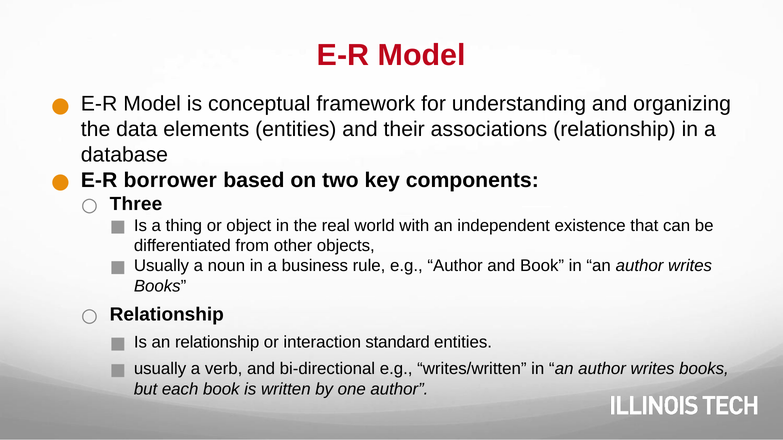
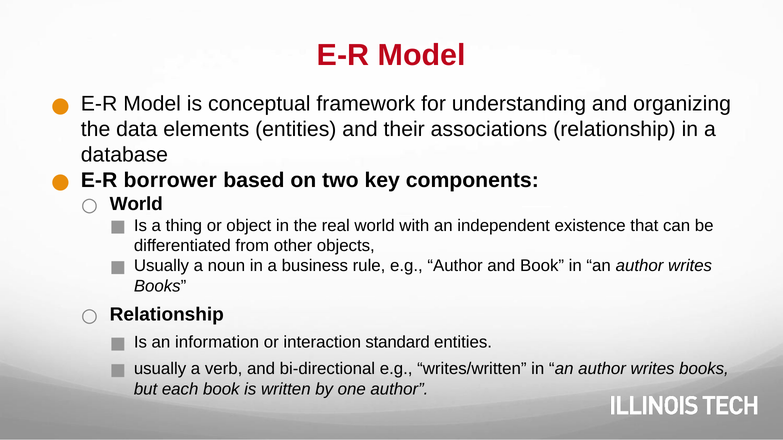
Three: Three -> World (136, 204)
an relationship: relationship -> information (217, 343)
